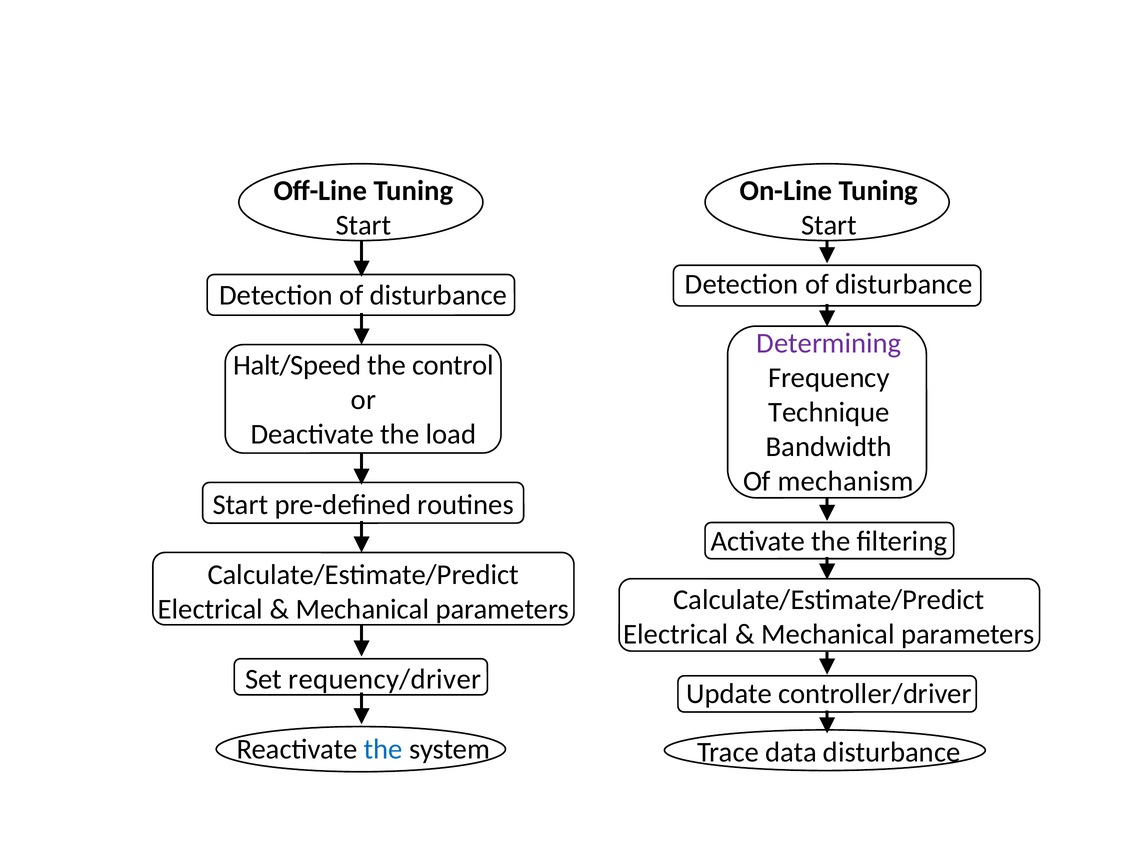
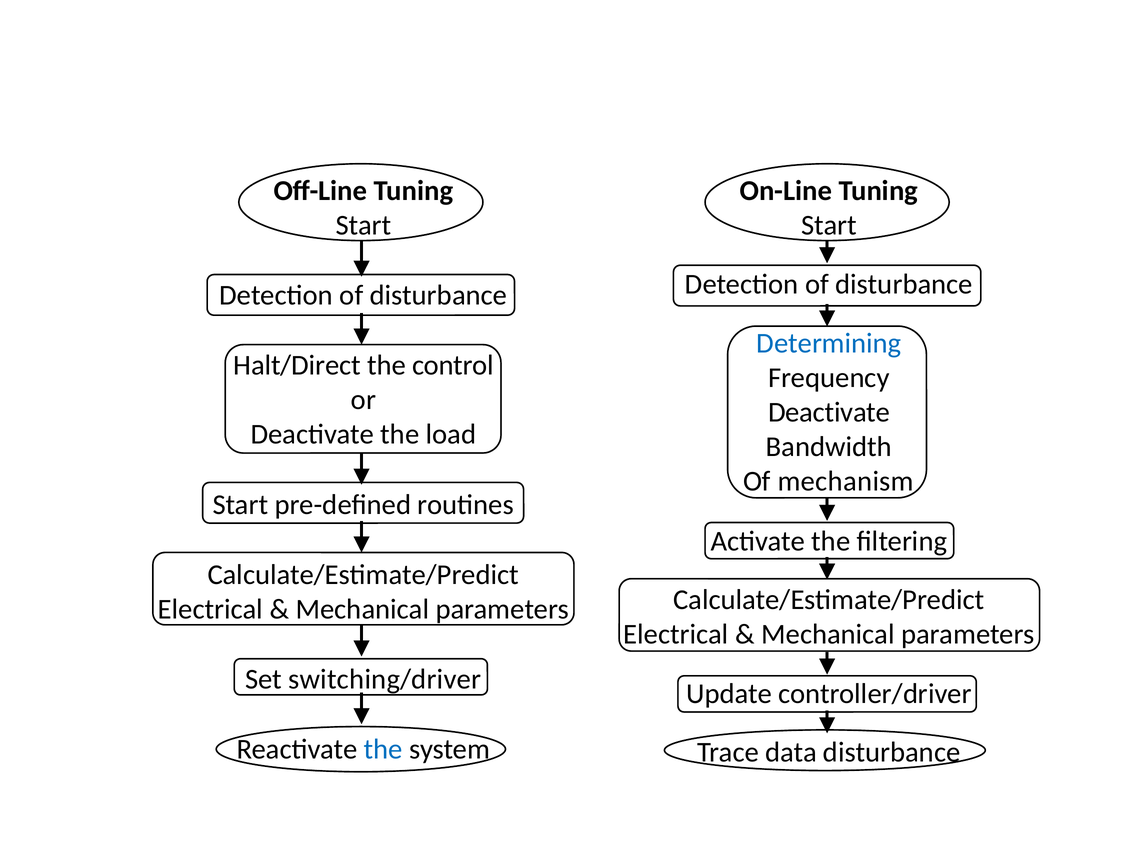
Determining colour: purple -> blue (829, 343)
Halt/Speed: Halt/Speed -> Halt/Direct (297, 365)
Technique: Technique -> Deactivate (829, 412)
requency/driver: requency/driver -> switching/driver (385, 679)
